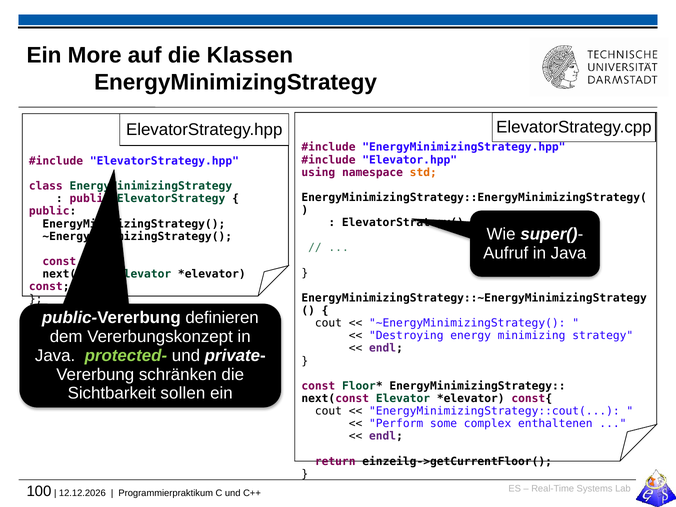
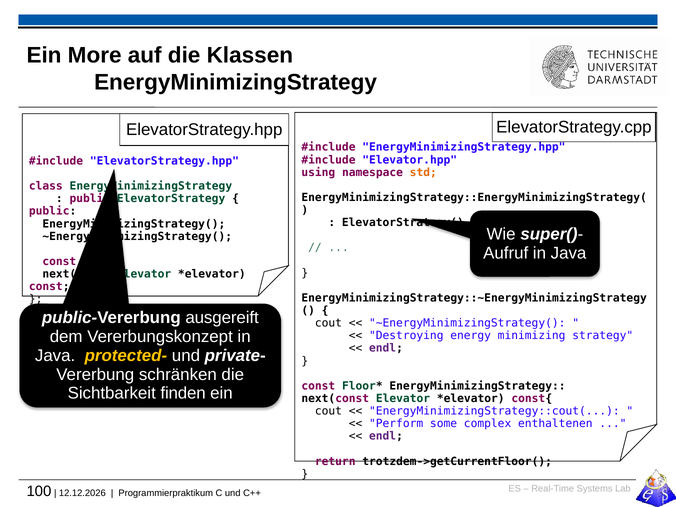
definieren: definieren -> ausgereift (222, 318)
protected- colour: light green -> yellow (126, 356)
sollen: sollen -> finden (183, 393)
einzeilg->getCurrentFloor(: einzeilg->getCurrentFloor( -> trotzdem->getCurrentFloor( (457, 461)
